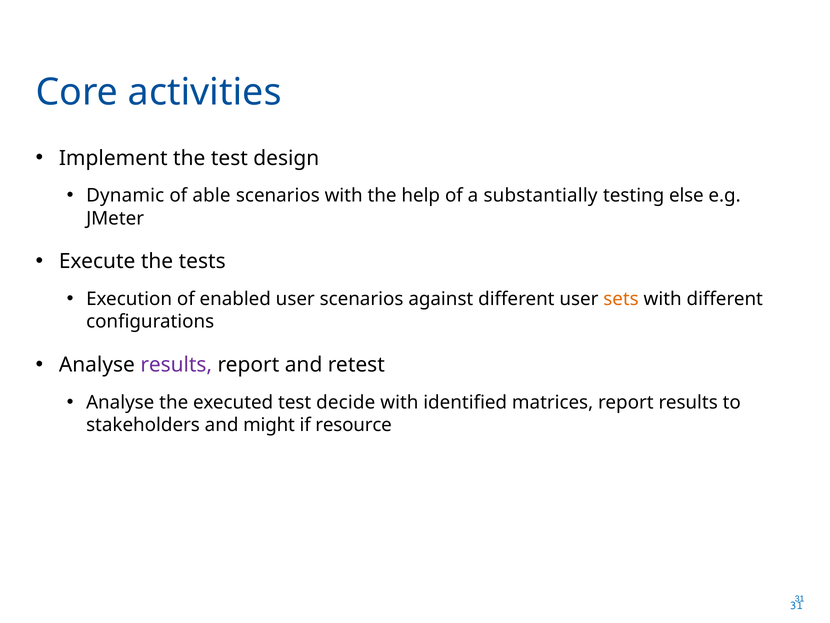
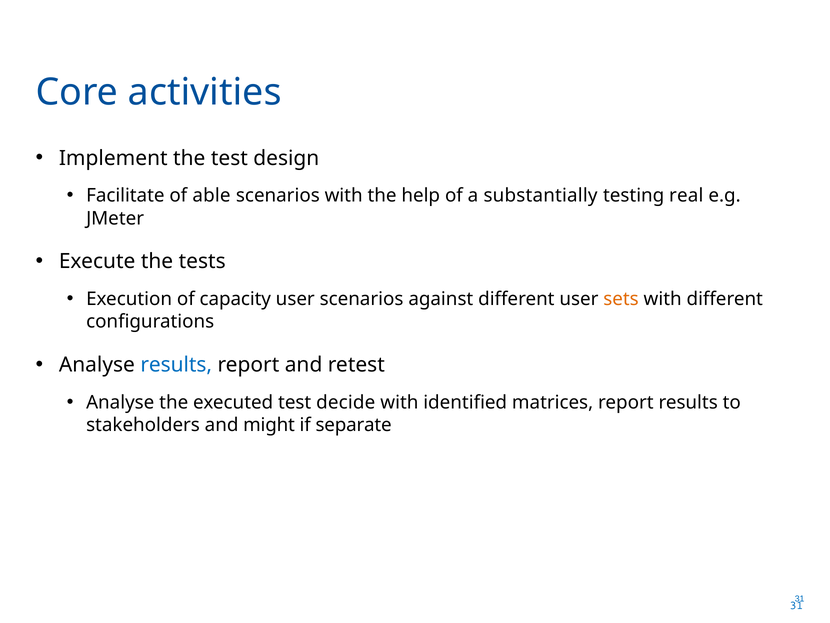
Dynamic: Dynamic -> Facilitate (125, 196)
else: else -> real (686, 196)
enabled: enabled -> capacity (235, 299)
results colour: purple -> blue (176, 365)
resource: resource -> separate (354, 425)
